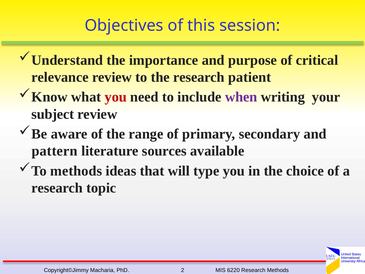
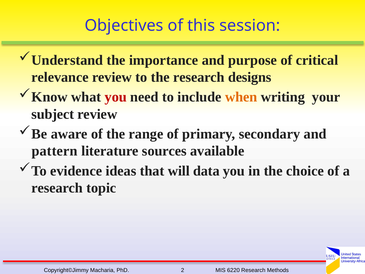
patient: patient -> designs (250, 77)
when colour: purple -> orange (241, 97)
methods: methods -> evidence (76, 171)
type: type -> data (206, 171)
